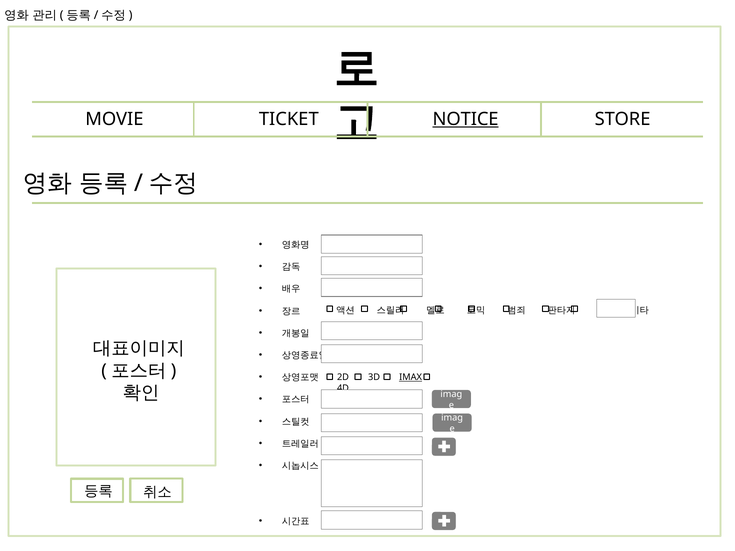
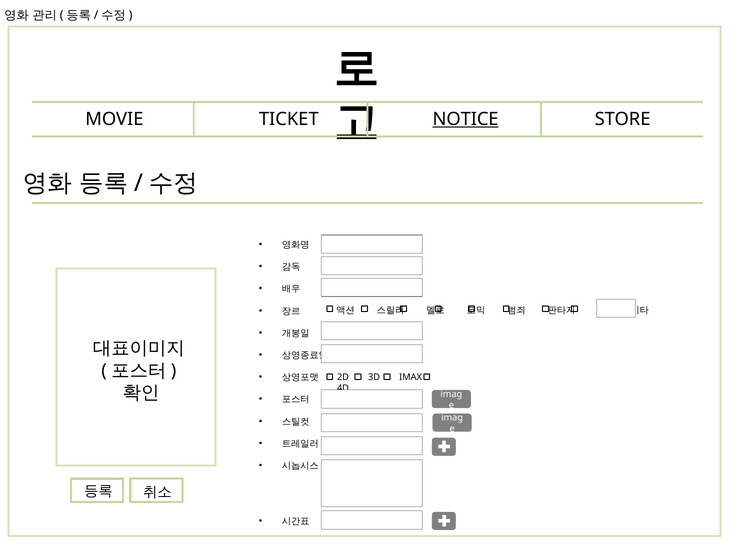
IMAX underline: present -> none (411, 377)
